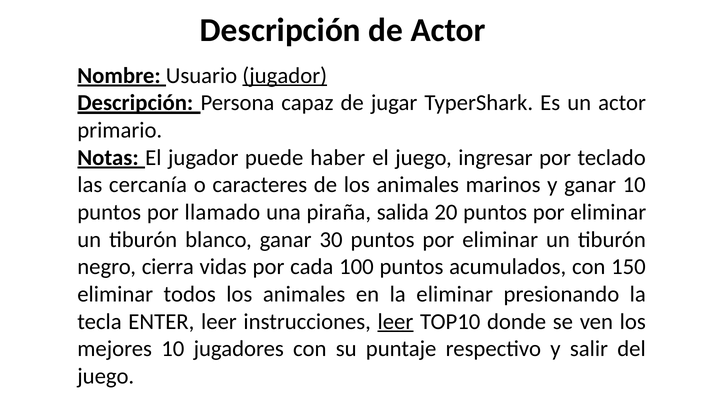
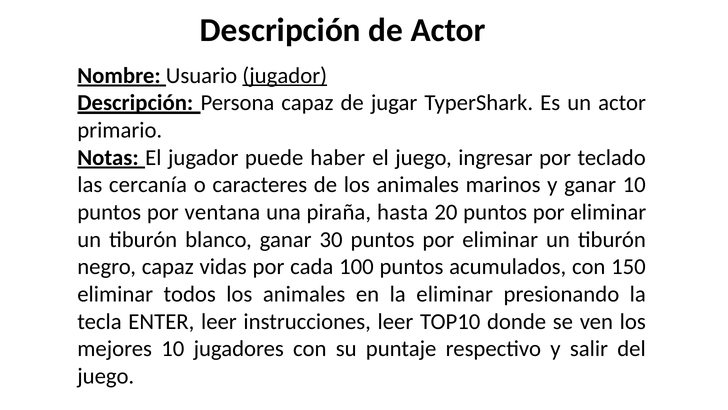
llamado: llamado -> ventana (222, 212)
salida: salida -> hasta (403, 212)
negro cierra: cierra -> capaz (168, 267)
leer underline: present -> none (395, 321)
